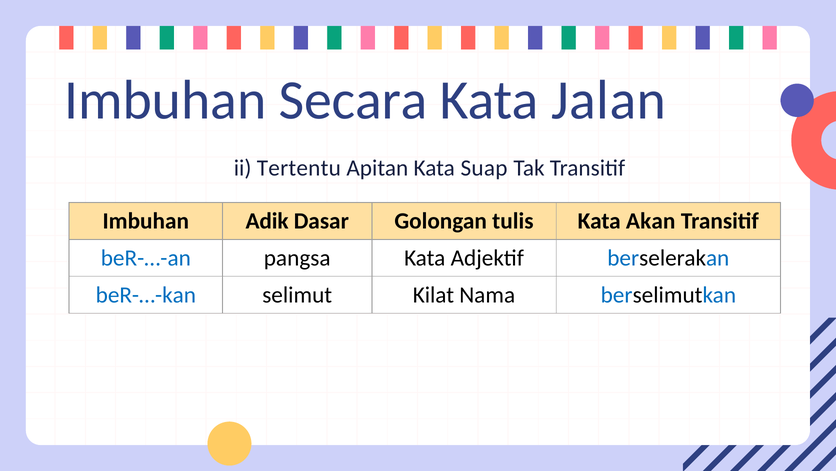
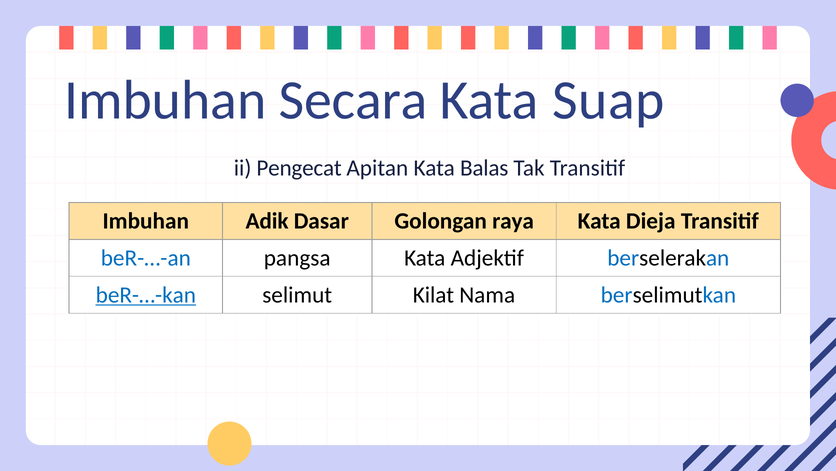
Jalan: Jalan -> Suap (608, 100)
Tertentu: Tertentu -> Pengecat (299, 168)
Suap: Suap -> Balas (484, 168)
tulis: tulis -> raya (513, 221)
Akan: Akan -> Dieja (651, 221)
beR-…-kan underline: none -> present (146, 295)
